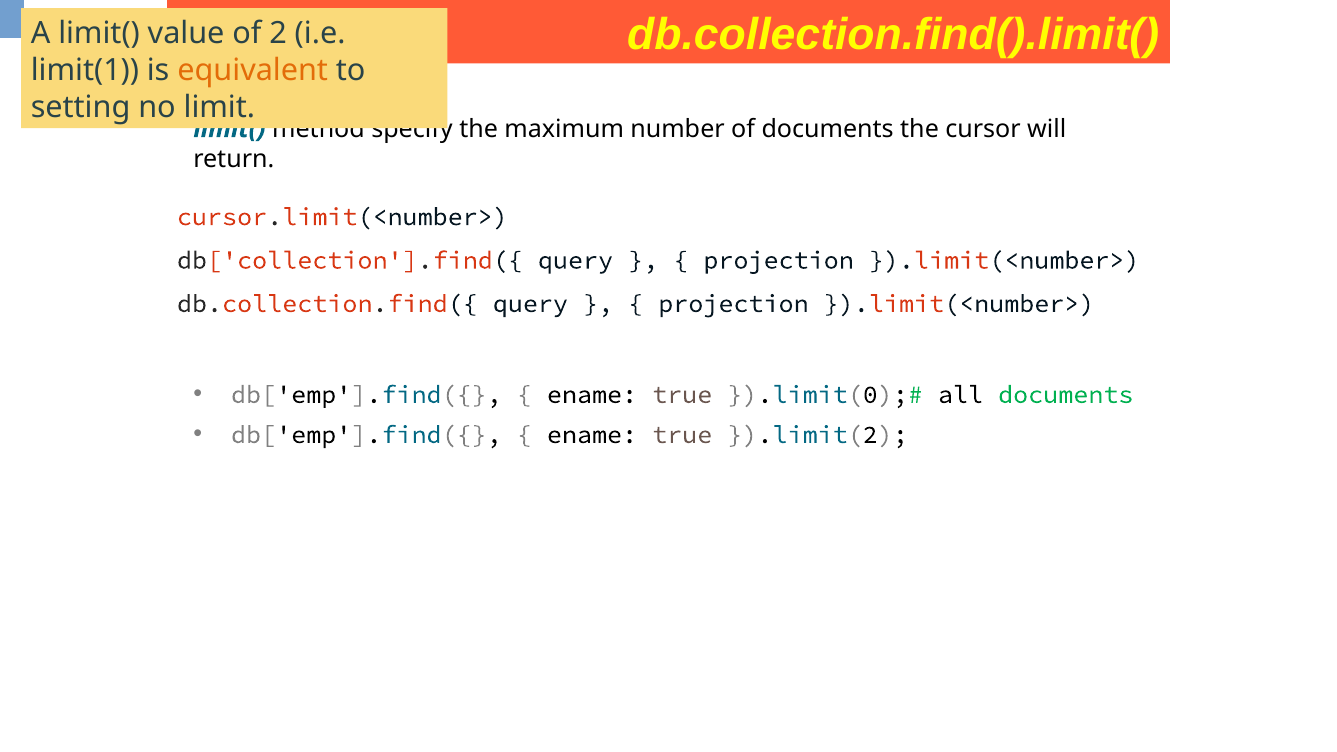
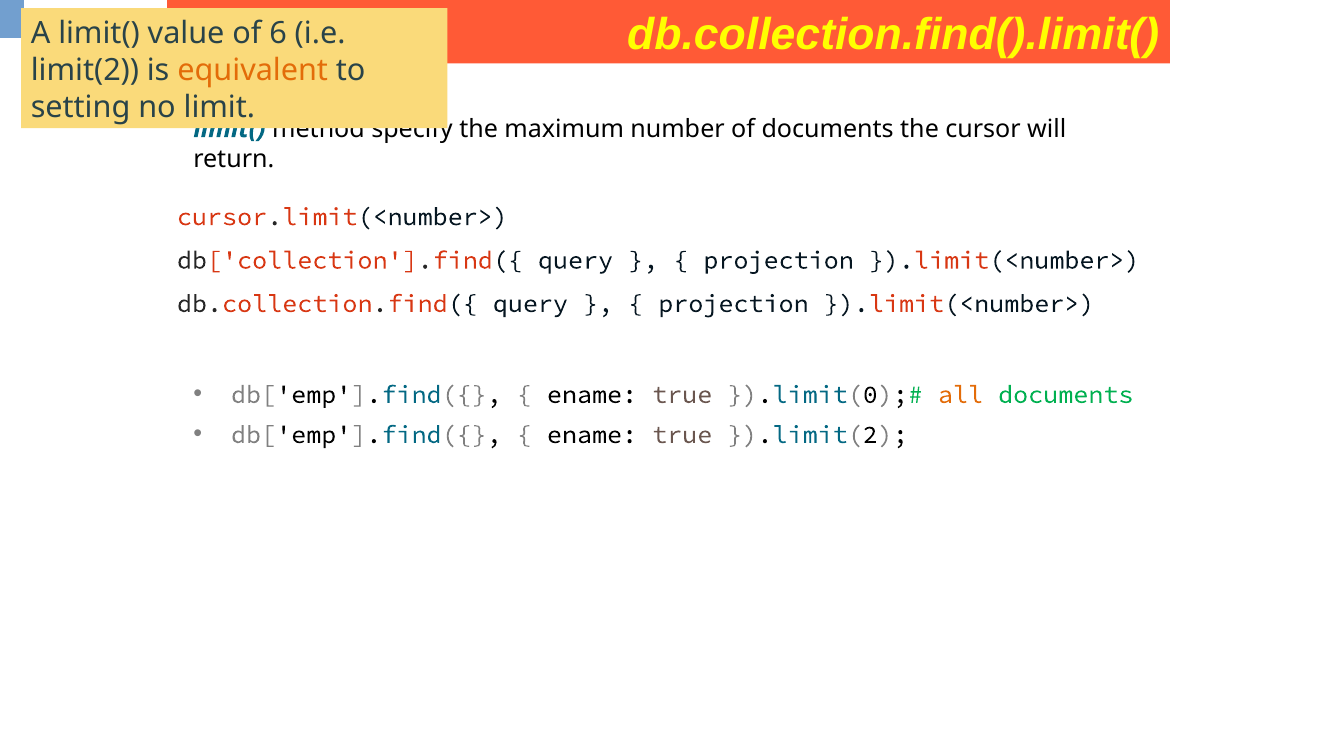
2: 2 -> 6 (278, 34)
limit(1: limit(1 -> limit(2 (85, 70)
all colour: black -> orange (960, 395)
